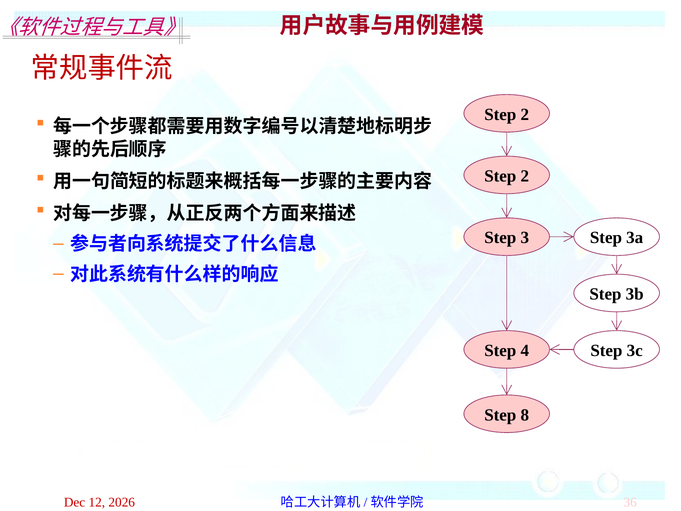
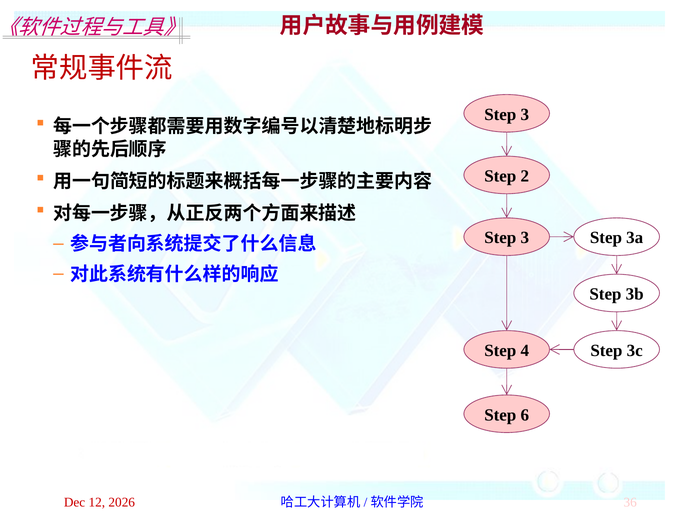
2: 2 -> 3 (525, 114)
8: 8 -> 6 (525, 415)
